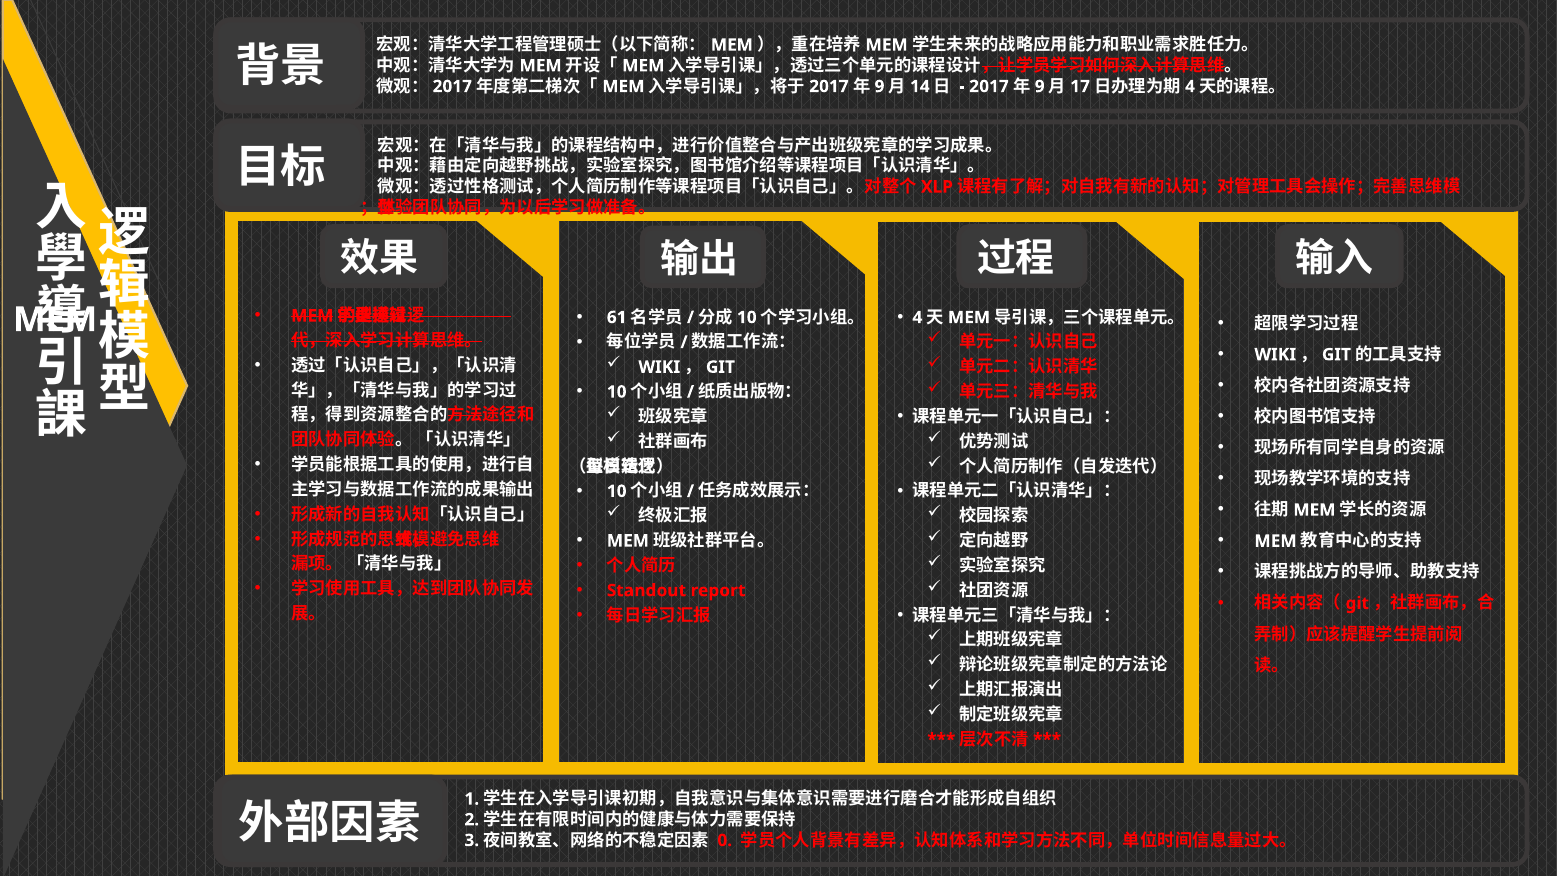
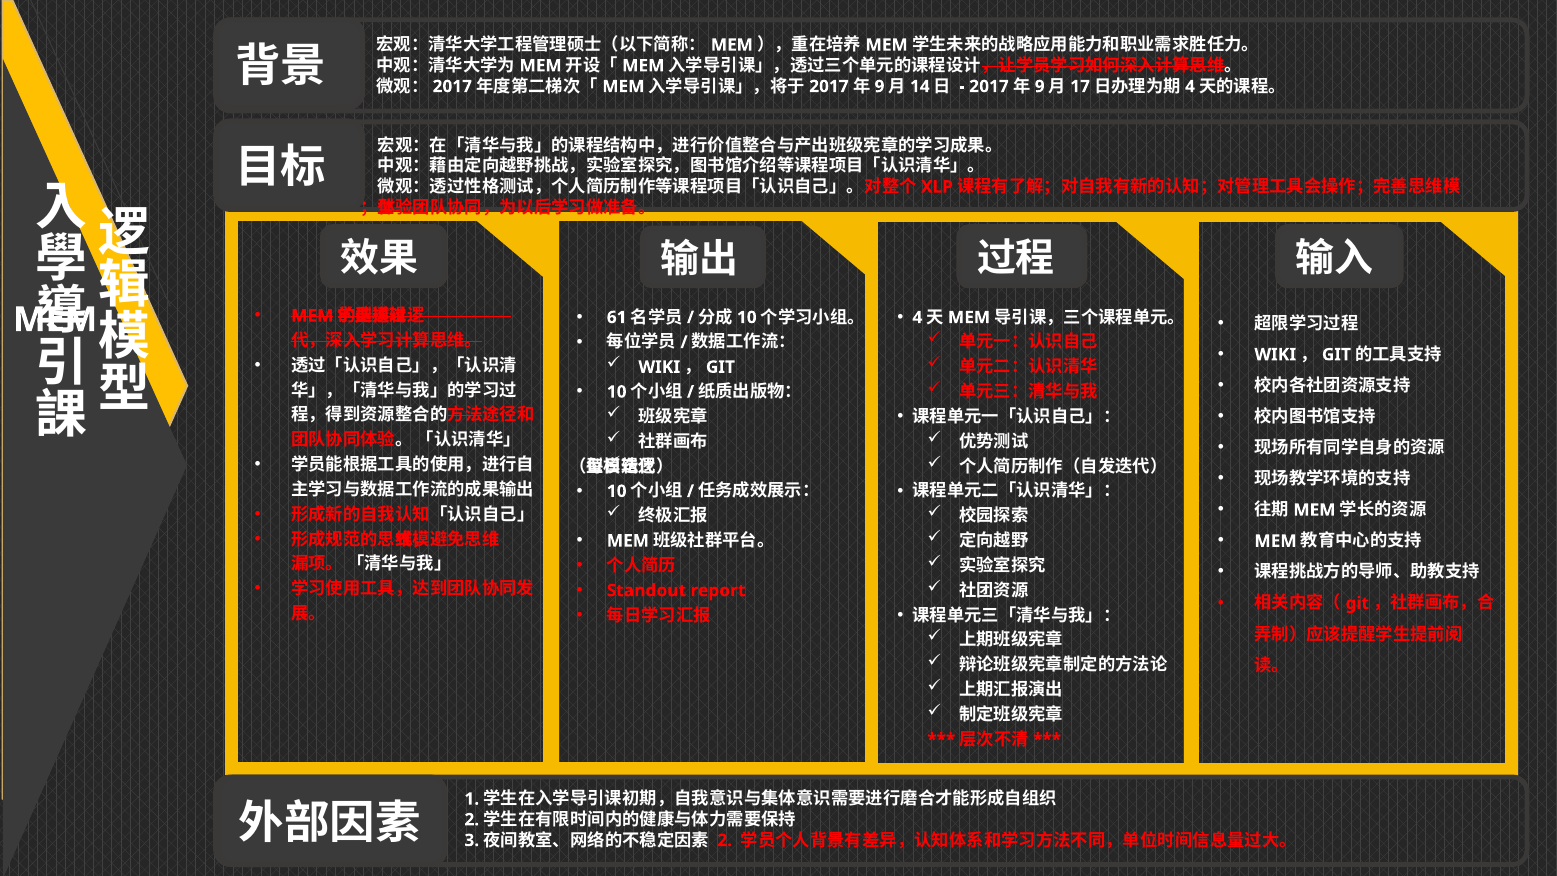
0: 0 -> 2 (725, 840)
